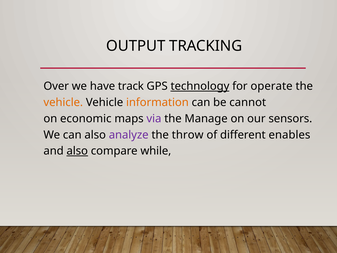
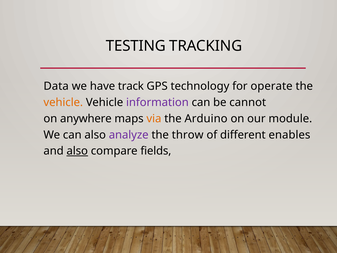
OUTPUT: OUTPUT -> TESTING (136, 46)
Over: Over -> Data (56, 86)
technology underline: present -> none (200, 86)
information colour: orange -> purple (157, 102)
economic: economic -> anywhere (86, 119)
via colour: purple -> orange (154, 119)
Manage: Manage -> Arduino (206, 119)
sensors: sensors -> module (290, 119)
while: while -> fields (156, 151)
